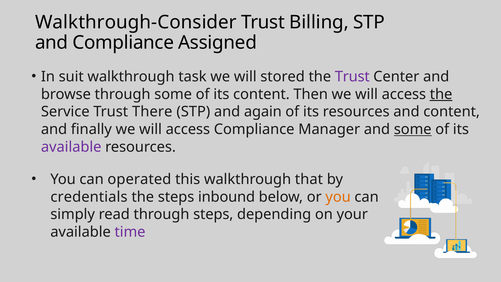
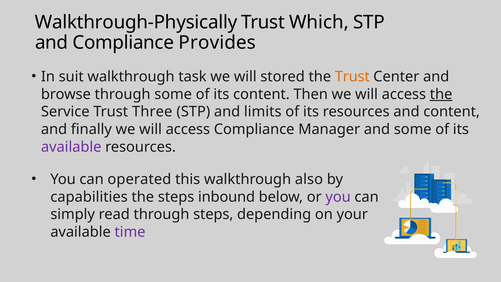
Walkthrough-Consider: Walkthrough-Consider -> Walkthrough-Physically (136, 22)
Billing: Billing -> Which (319, 22)
Assigned: Assigned -> Provides (217, 42)
Trust colour: purple -> orange (352, 77)
There: There -> Three (152, 112)
again: again -> limits (263, 112)
some underline: present -> none (413, 129)
that: that -> also (309, 179)
credentials: credentials -> capabilities (89, 197)
you colour: orange -> purple (338, 197)
